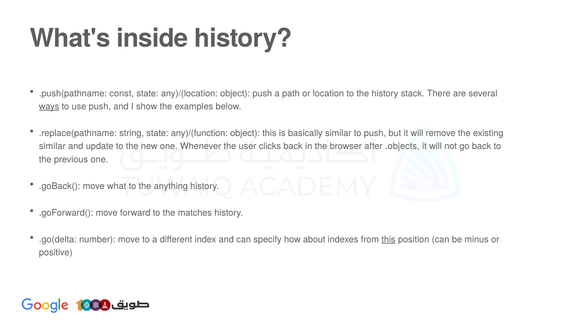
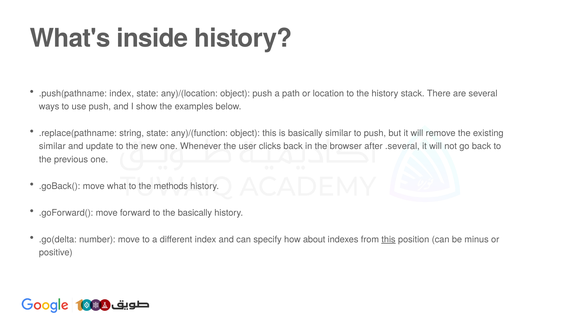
.push(pathname const: const -> index (122, 93)
ways underline: present -> none (49, 106)
.objects: .objects -> .several (402, 146)
anything: anything -> methods (171, 186)
the matches: matches -> basically (195, 212)
